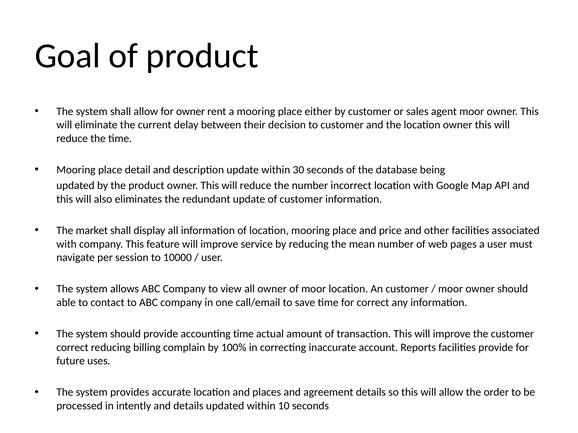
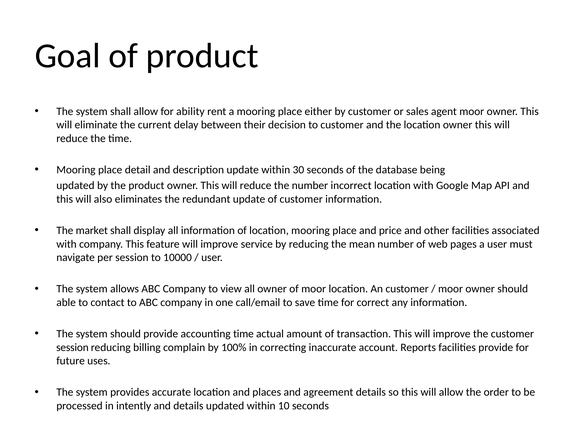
for owner: owner -> ability (190, 112)
correct: correct -> session (72, 348)
